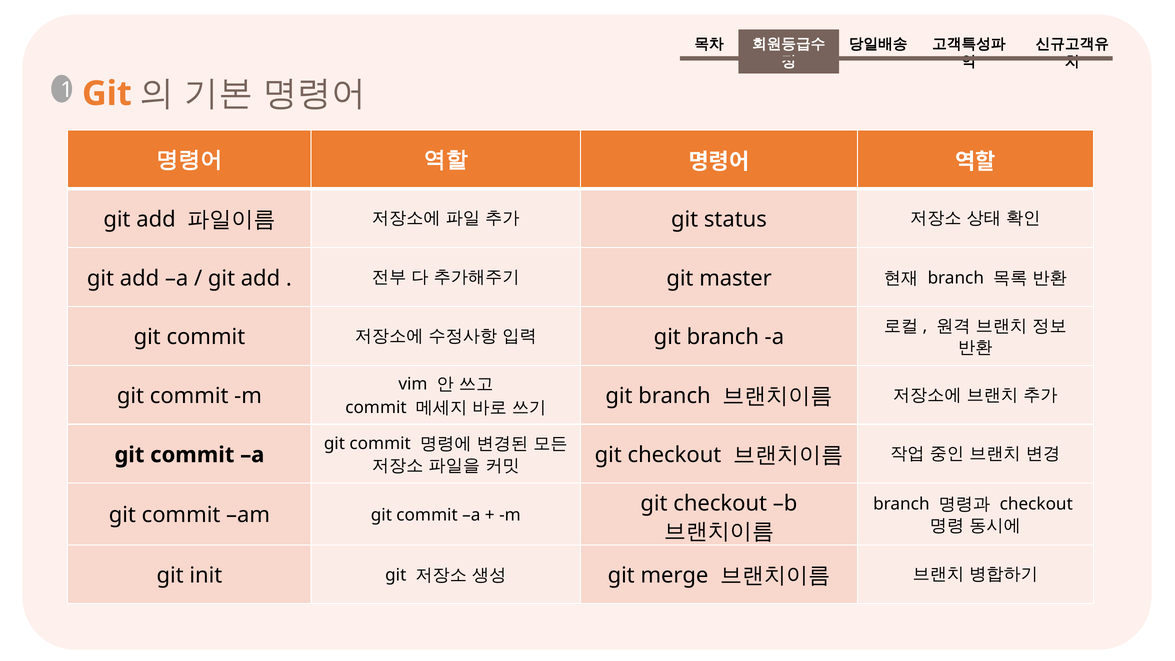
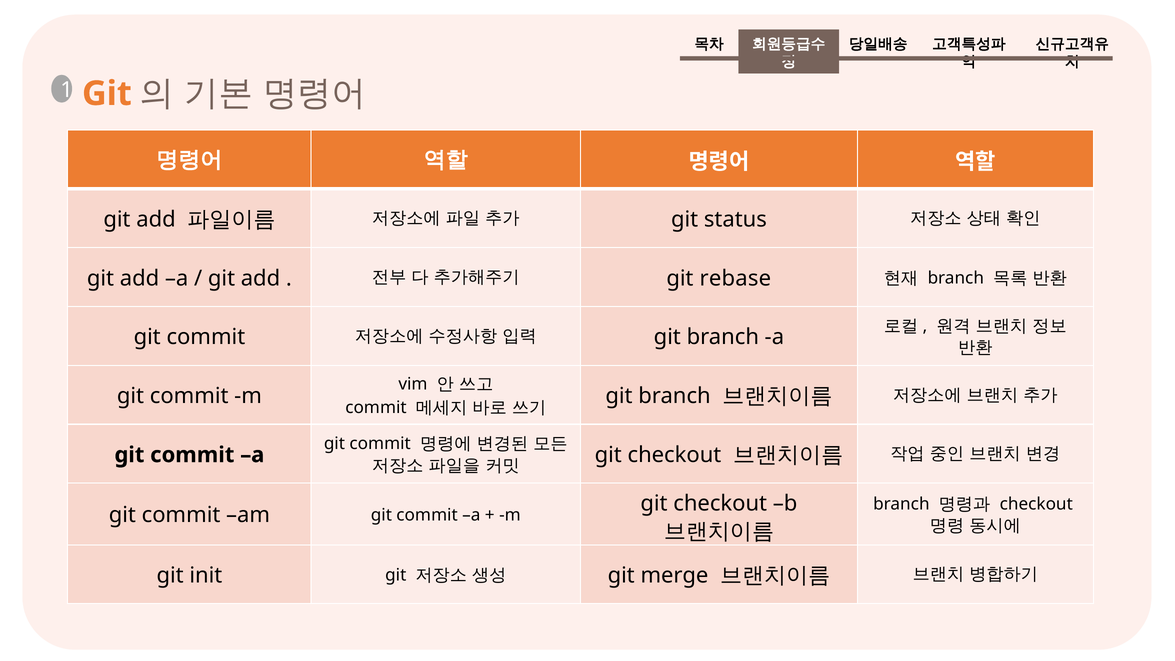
master: master -> rebase (735, 278)
